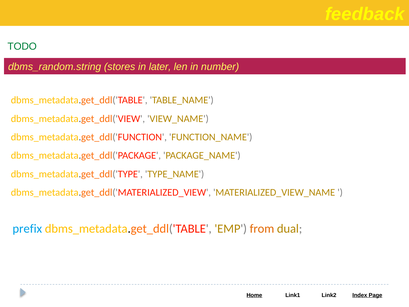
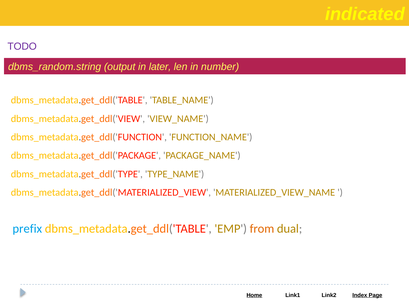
feedback: feedback -> indicated (365, 14)
TODO colour: green -> purple (22, 46)
stores: stores -> output (120, 67)
